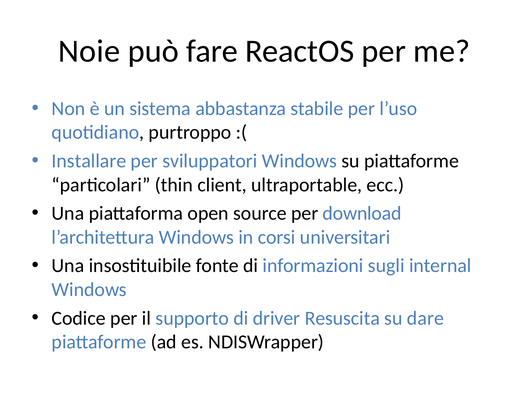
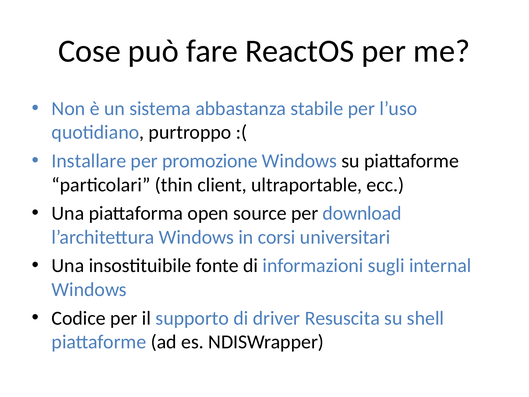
Noie: Noie -> Cose (89, 51)
sviluppatori: sviluppatori -> promozione (210, 161)
dare: dare -> shell (426, 318)
